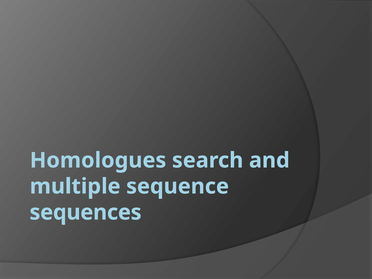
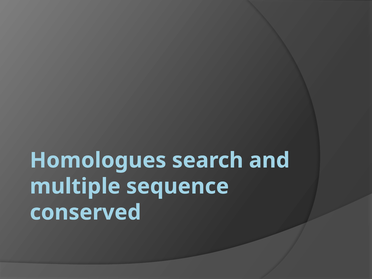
sequences: sequences -> conserved (85, 212)
